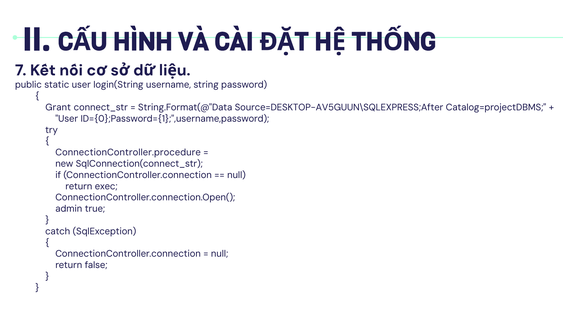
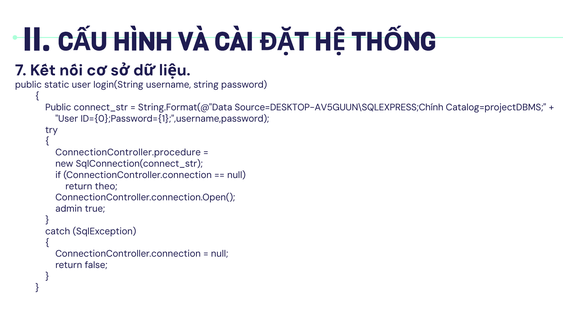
Grant: Grant -> Public (58, 107)
Source=DESKTOP-AV5GUUN\SQLEXPRESS;After: Source=DESKTOP-AV5GUUN\SQLEXPRESS;After -> Source=DESKTOP-AV5GUUN\SQLEXPRESS;Chính (339, 107)
exec: exec -> theo (106, 186)
